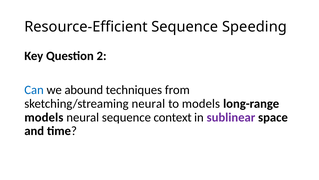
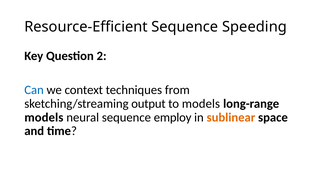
abound: abound -> context (84, 90)
sketching/streaming neural: neural -> output (148, 103)
context: context -> employ (173, 117)
sublinear colour: purple -> orange (231, 117)
